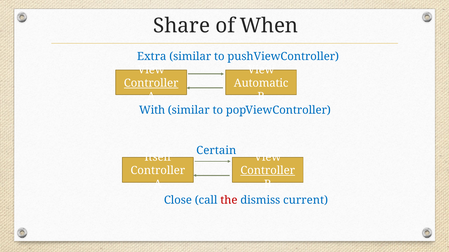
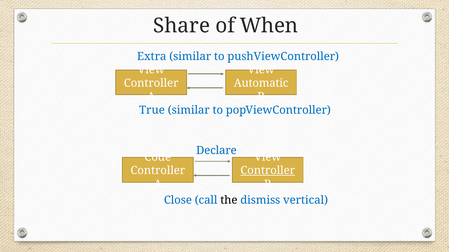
Controller underline: present -> none (151, 83)
With: With -> True (152, 110)
Certain: Certain -> Declare (216, 151)
Itself: Itself -> Code (158, 158)
the colour: red -> black (229, 201)
current: current -> vertical (306, 201)
